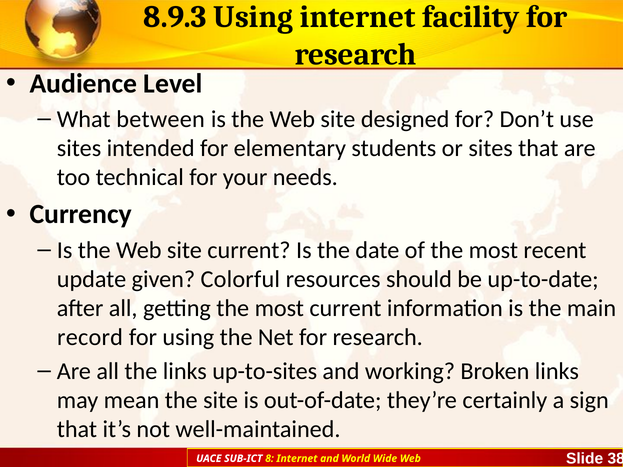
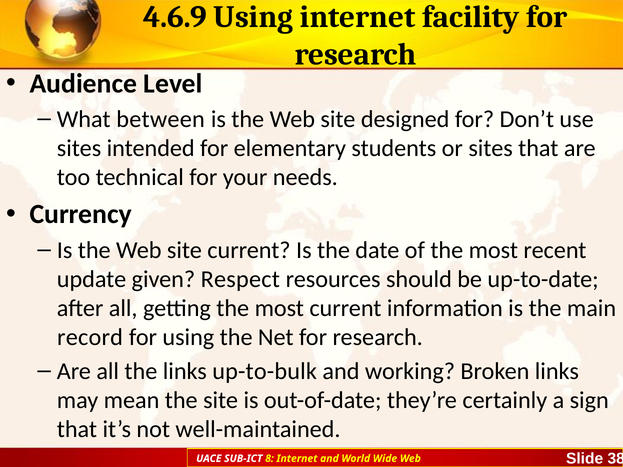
8.9.3: 8.9.3 -> 4.6.9 (175, 17)
Colorful: Colorful -> Respect (240, 279)
up-to-sites: up-to-sites -> up-to-bulk (265, 371)
